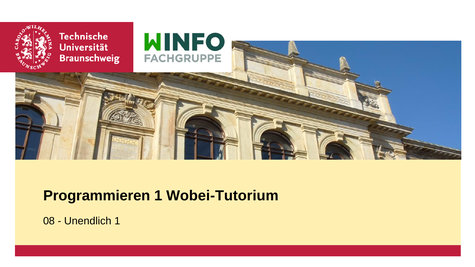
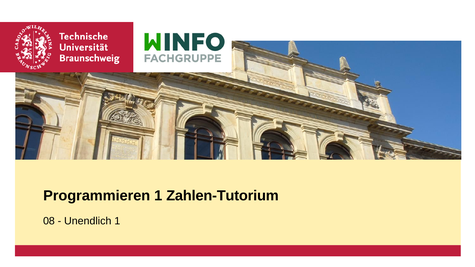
Wobei-Tutorium: Wobei-Tutorium -> Zahlen-Tutorium (222, 196)
